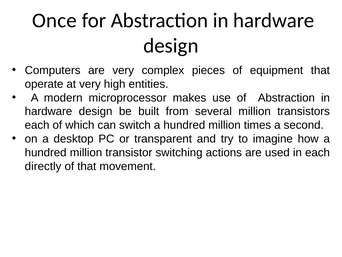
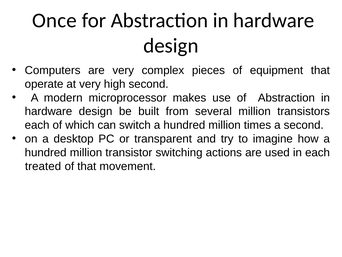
high entities: entities -> second (149, 84)
directly: directly -> treated (43, 166)
